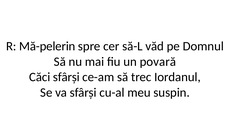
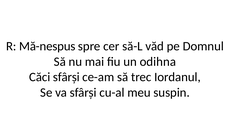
Mă-pelerin: Mă-pelerin -> Mă-nespus (47, 46)
povară: povară -> odihna (158, 61)
